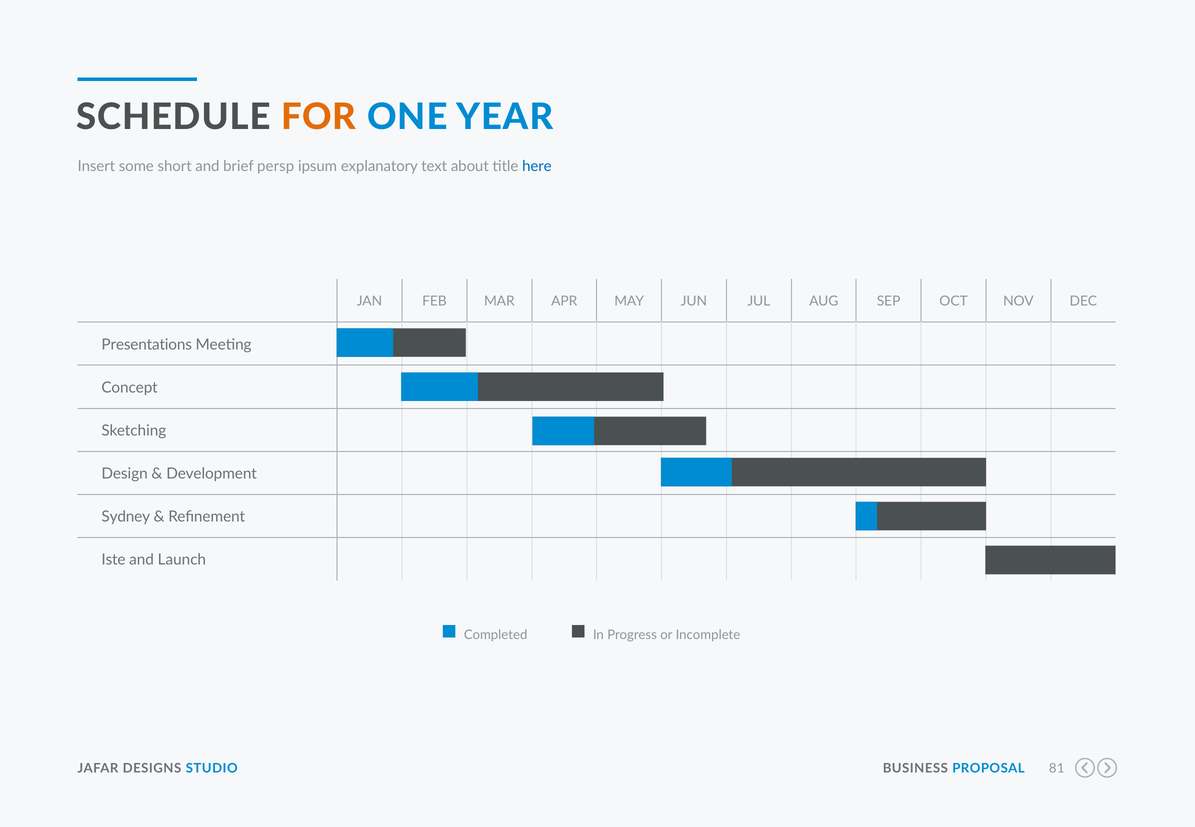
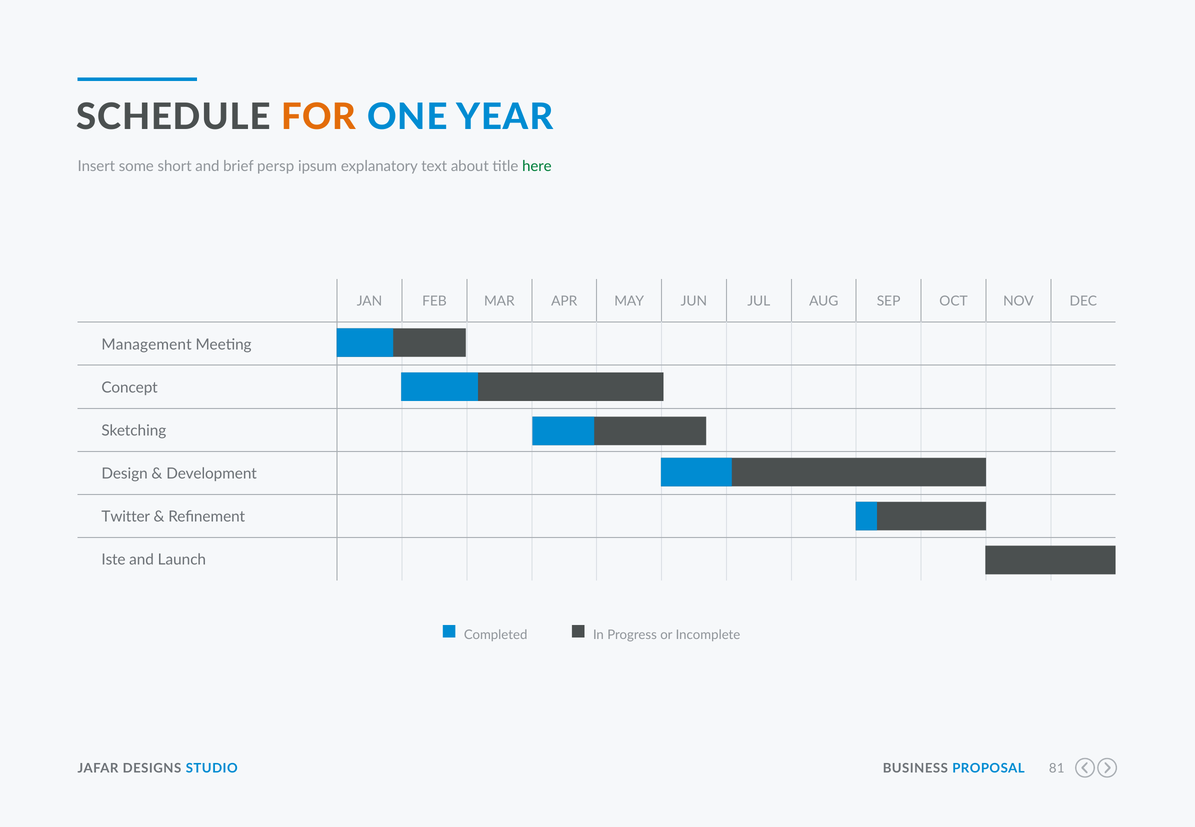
here colour: blue -> green (537, 166)
Presentations: Presentations -> Management (147, 345)
Sydney: Sydney -> Twitter (126, 517)
